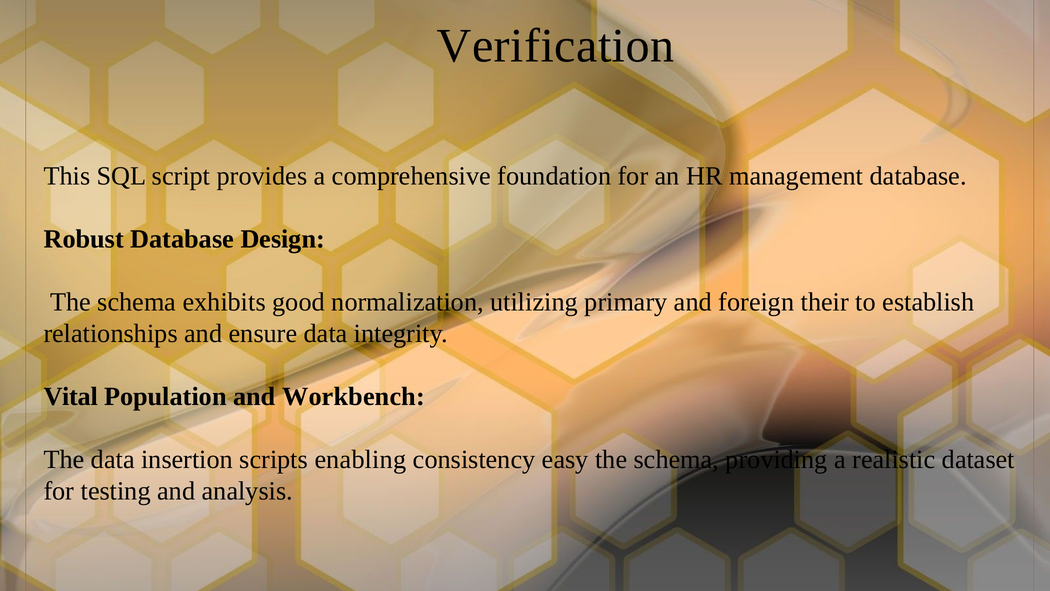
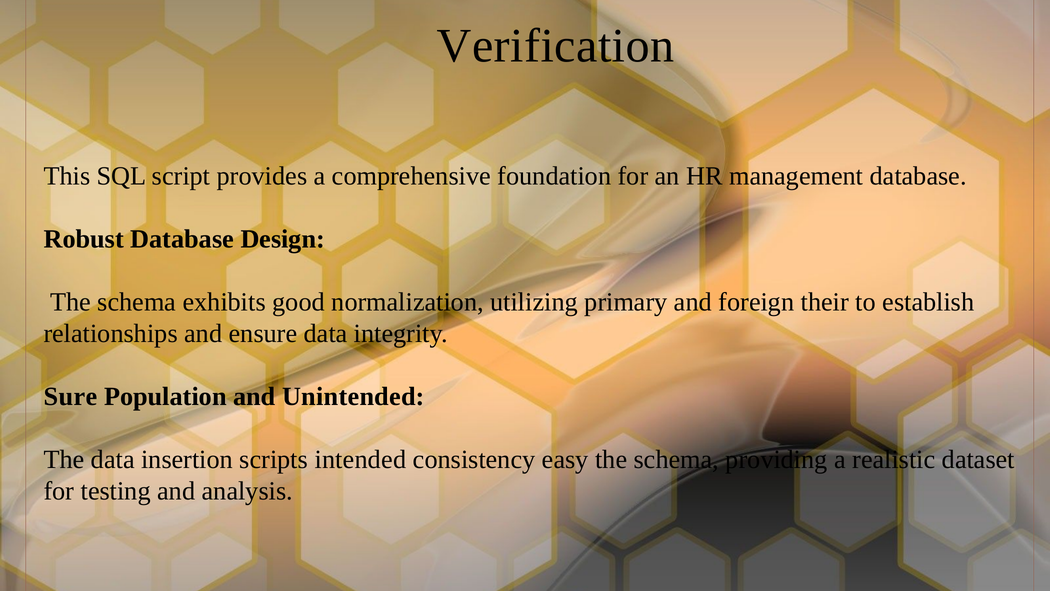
Vital: Vital -> Sure (71, 397)
Workbench: Workbench -> Unintended (353, 397)
enabling: enabling -> intended (360, 460)
